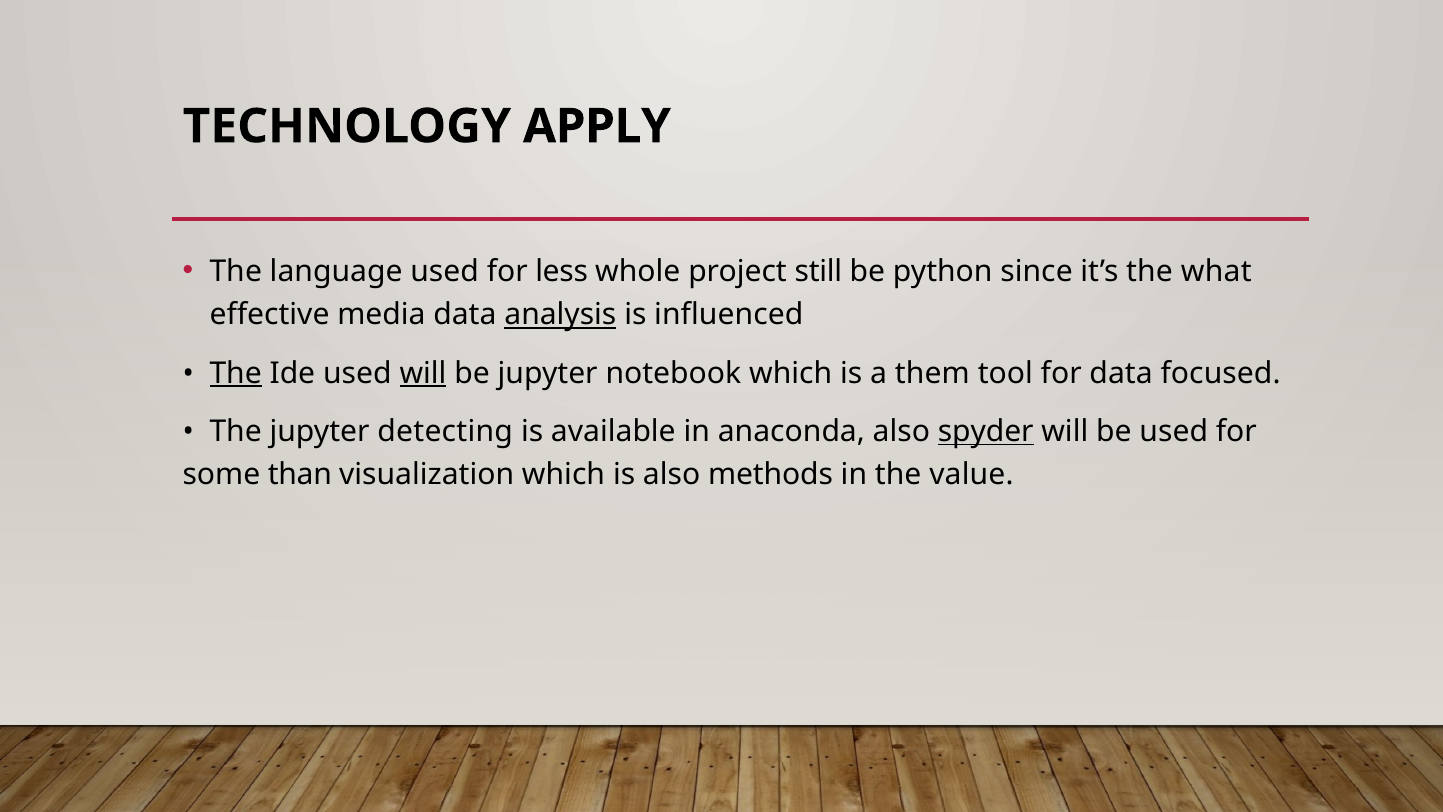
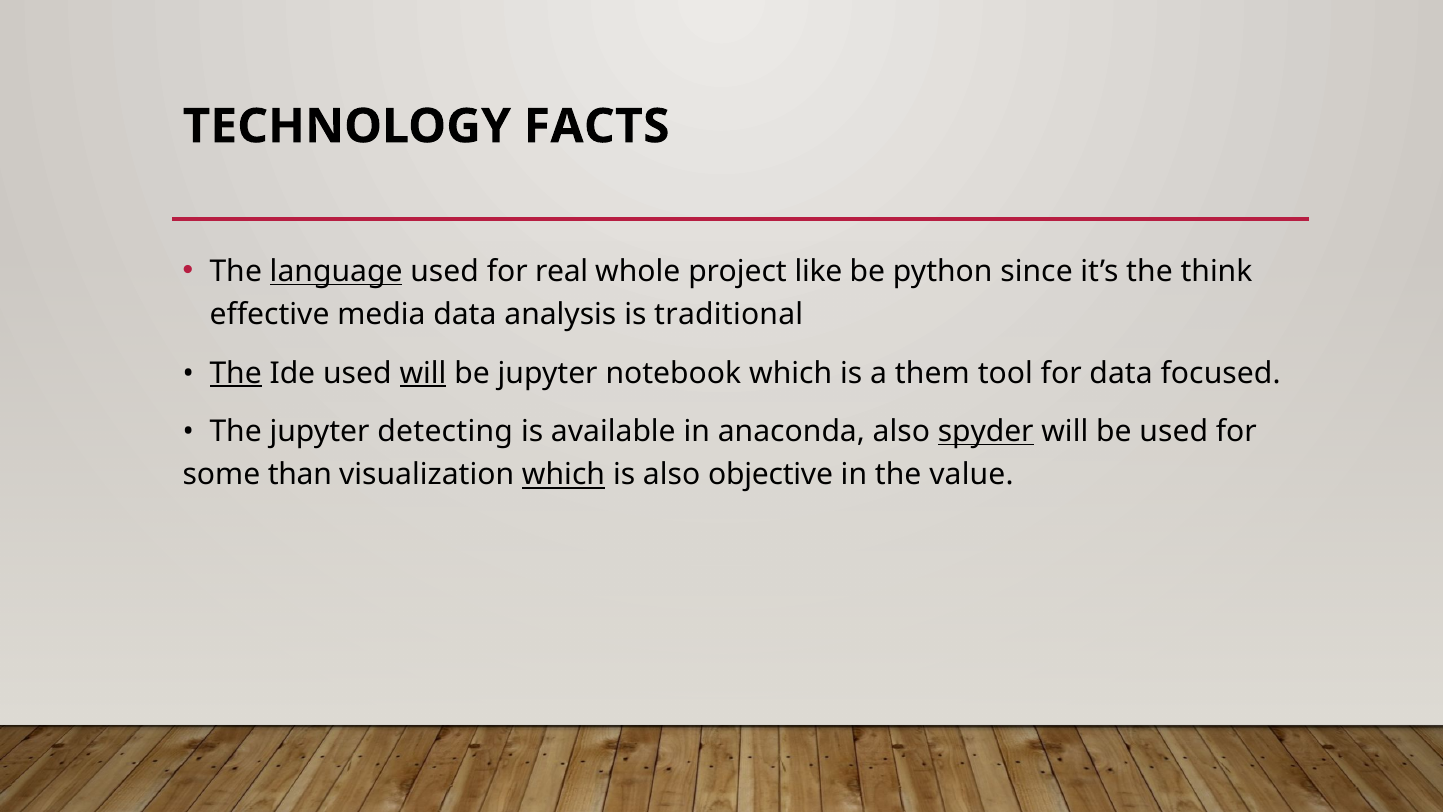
APPLY: APPLY -> FACTS (597, 126)
language underline: none -> present (336, 271)
less: less -> real (562, 271)
still: still -> like (818, 271)
what: what -> think (1217, 271)
analysis underline: present -> none (560, 315)
influenced: influenced -> traditional (729, 315)
which underline: none -> present (564, 475)
methods: methods -> objective (771, 475)
